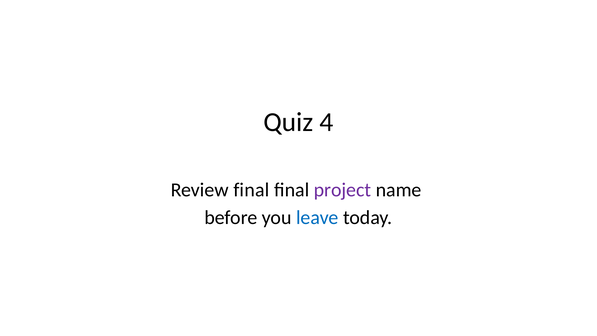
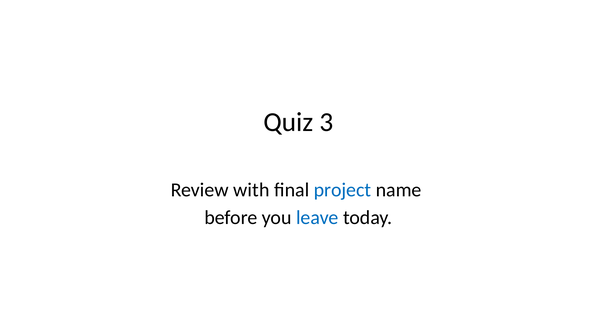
4: 4 -> 3 (326, 122)
Review final: final -> with (251, 190)
project colour: purple -> blue (343, 190)
